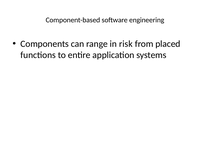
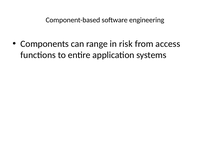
placed: placed -> access (168, 44)
